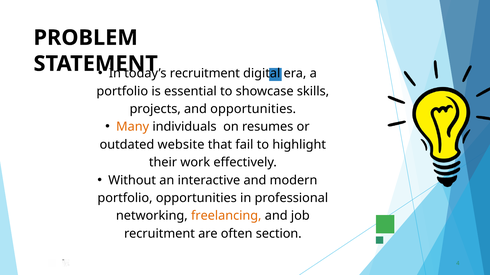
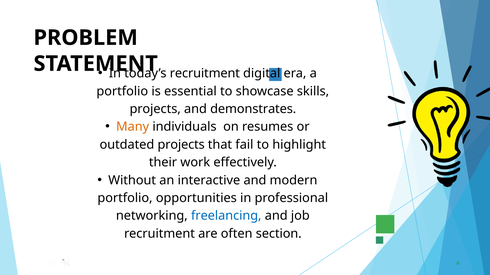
and opportunities: opportunities -> demonstrates (253, 109)
outdated website: website -> projects (181, 145)
freelancing colour: orange -> blue (226, 216)
